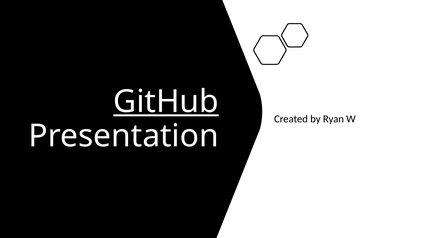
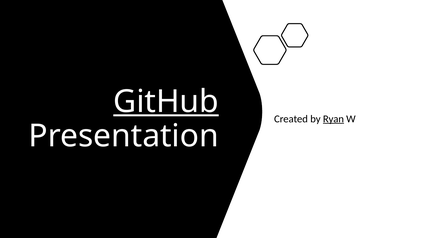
Ryan underline: none -> present (333, 119)
